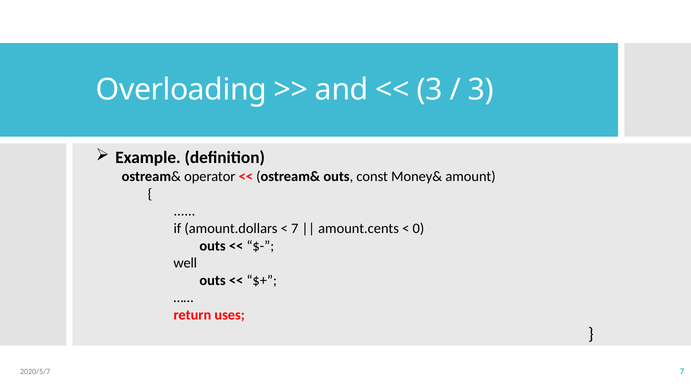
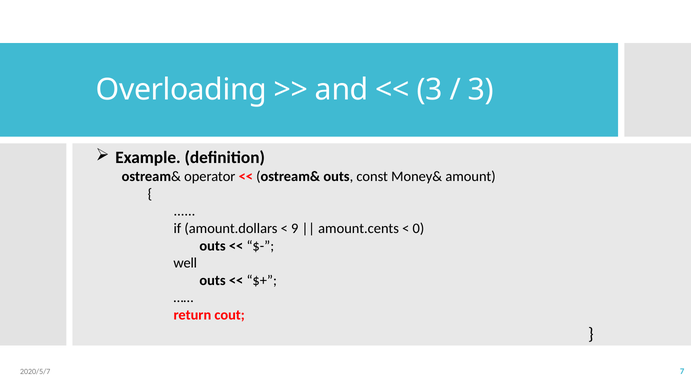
7: 7 -> 9 (295, 228)
uses: uses -> cout (230, 315)
